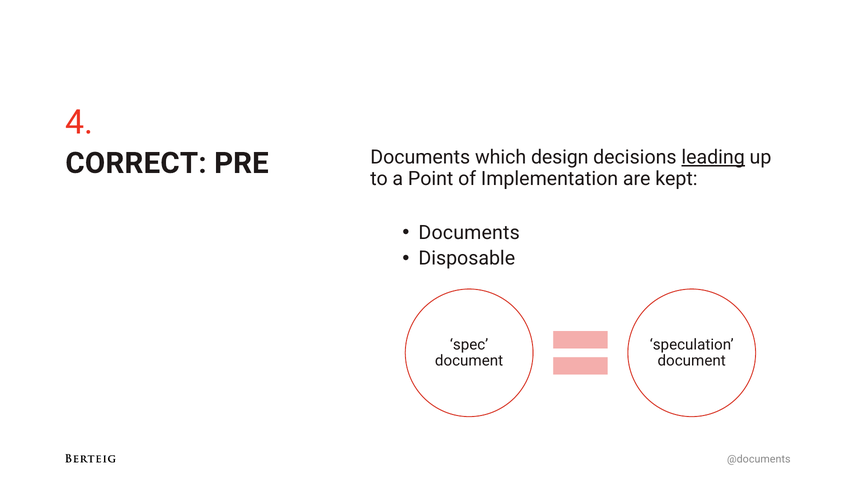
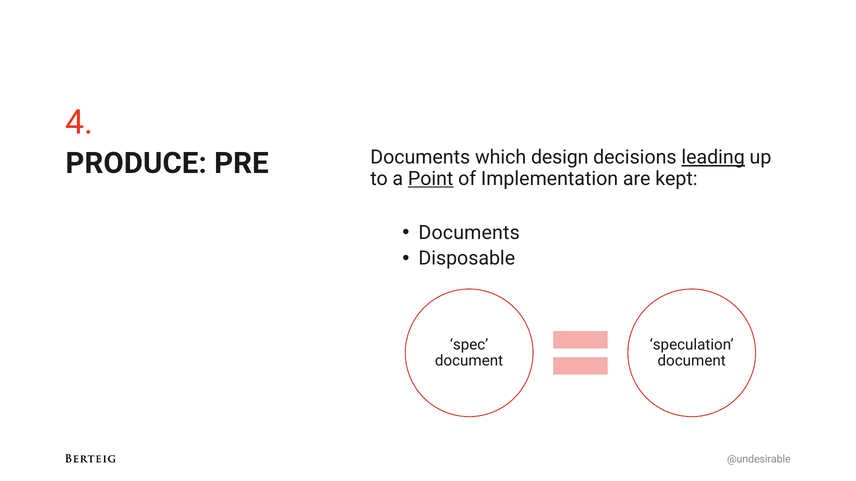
CORRECT: CORRECT -> PRODUCE (136, 163)
Point underline: none -> present (431, 179)
@documents: @documents -> @undesirable (759, 460)
